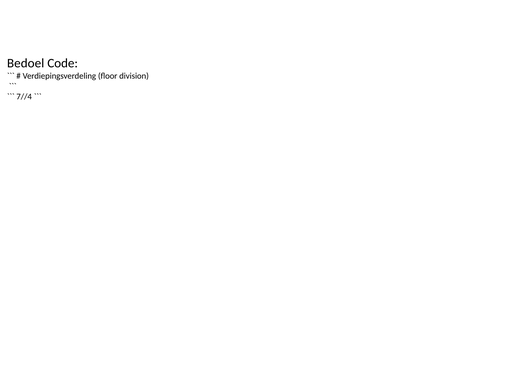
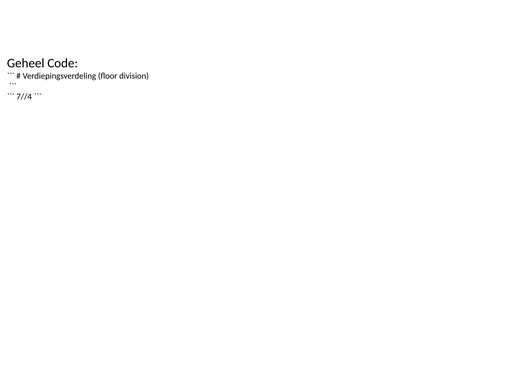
Bedoel: Bedoel -> Geheel (26, 63)
